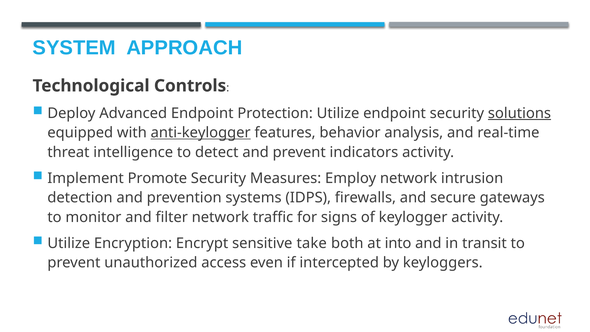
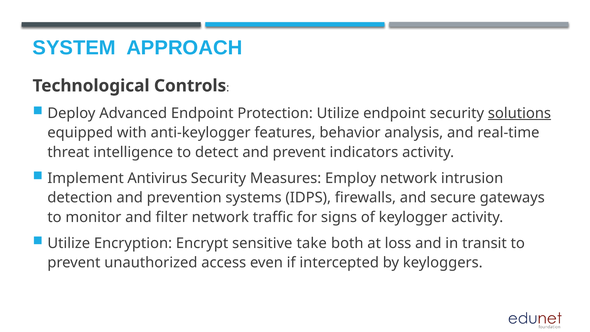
anti-keylogger underline: present -> none (201, 133)
Promote: Promote -> Antivirus (157, 178)
into: into -> loss (398, 243)
